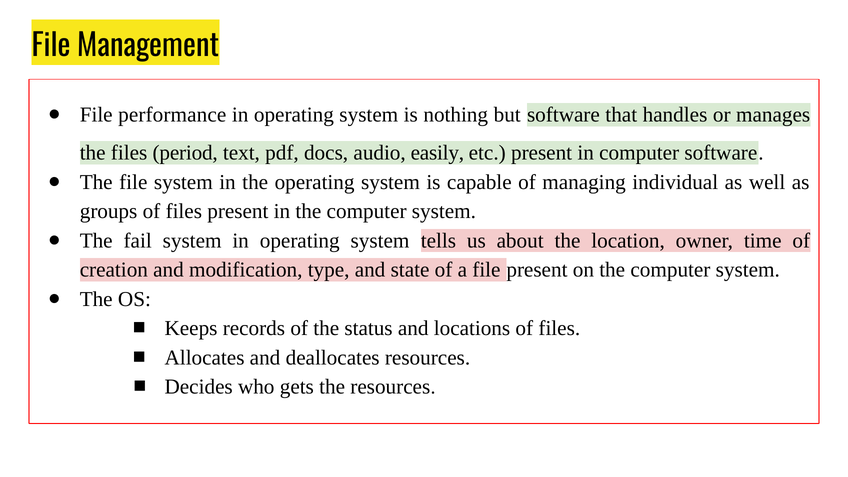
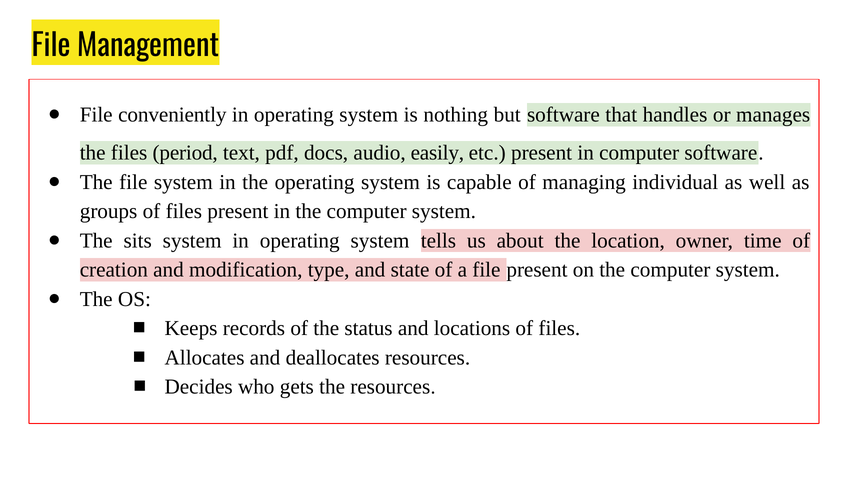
performance: performance -> conveniently (172, 115)
fail: fail -> sits (138, 241)
